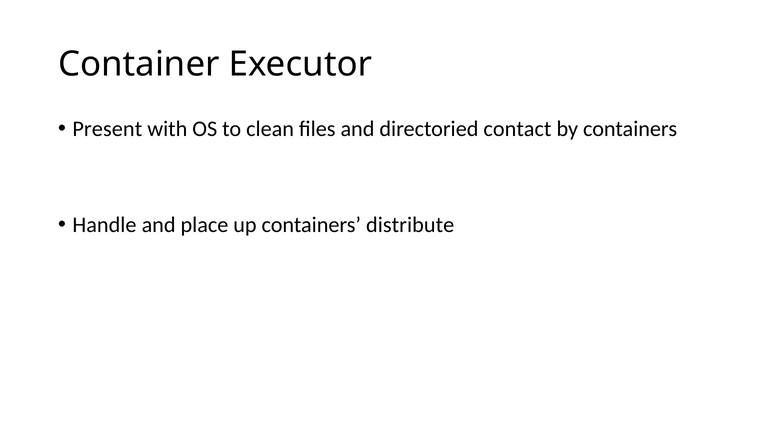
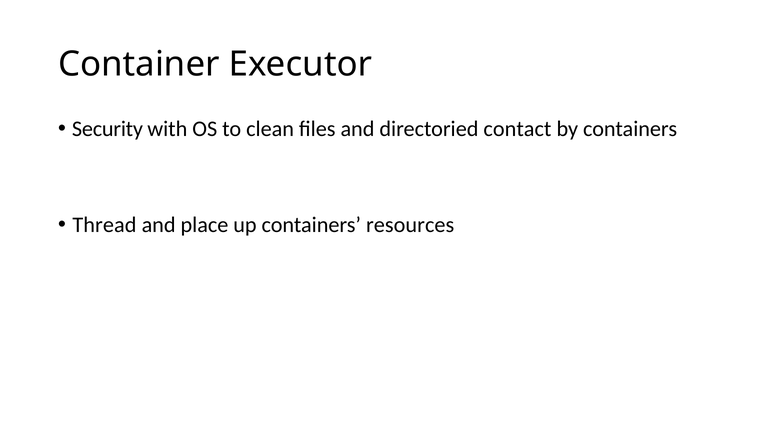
Present: Present -> Security (107, 129)
Handle: Handle -> Thread (104, 225)
distribute: distribute -> resources (410, 225)
